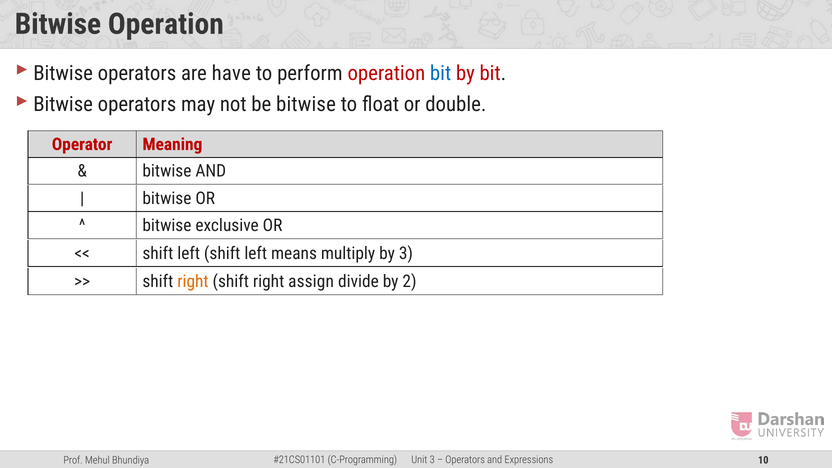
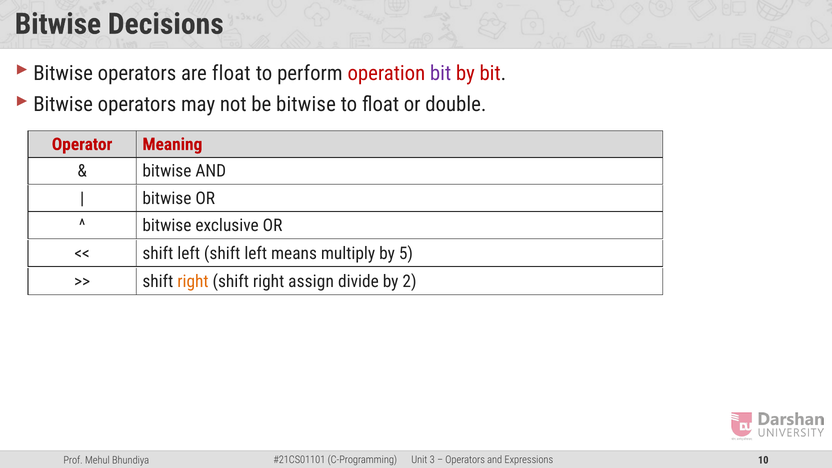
Bitwise Operation: Operation -> Decisions (166, 24)
are have: have -> float (231, 73)
bit colour: blue -> purple (441, 73)
by 3: 3 -> 5 (406, 253)
